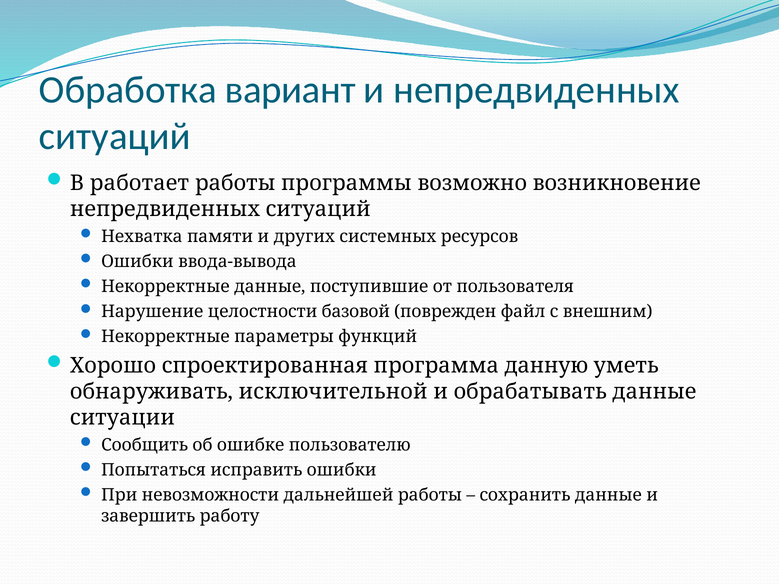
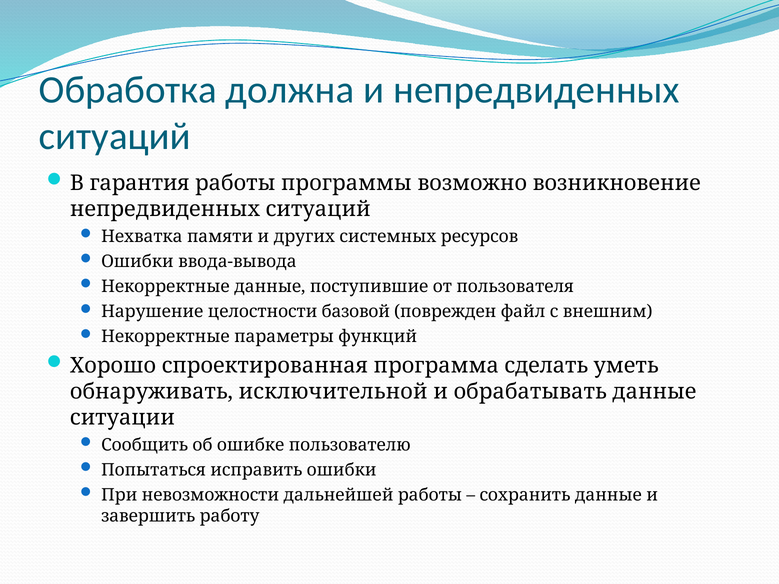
вариант: вариант -> должна (290, 90)
работает: работает -> гарантия (140, 183)
данную: данную -> сделать (546, 366)
